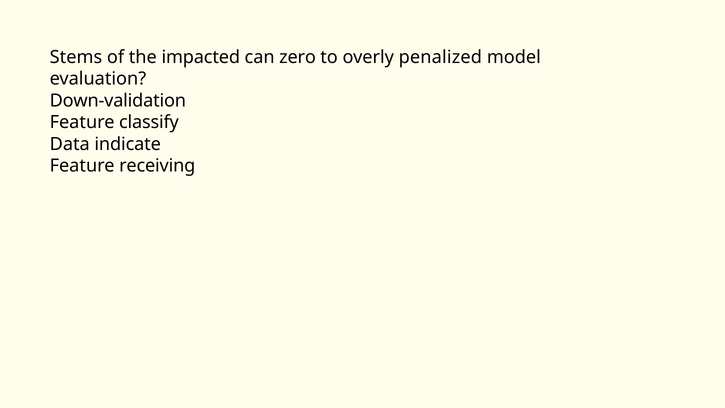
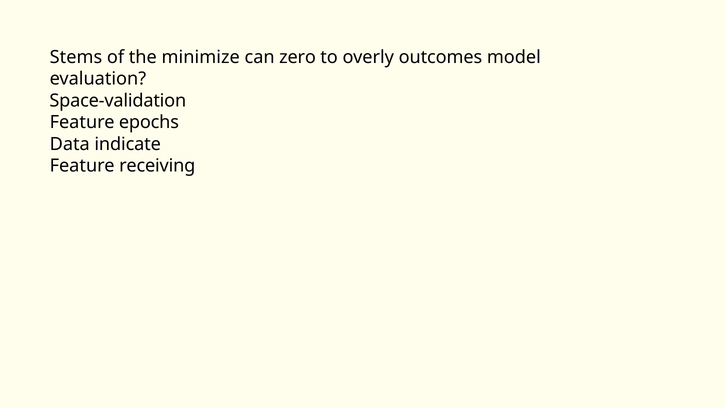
impacted: impacted -> minimize (201, 57)
penalized: penalized -> outcomes (440, 57)
Down-validation: Down-validation -> Space-validation (118, 101)
classify: classify -> epochs (149, 122)
